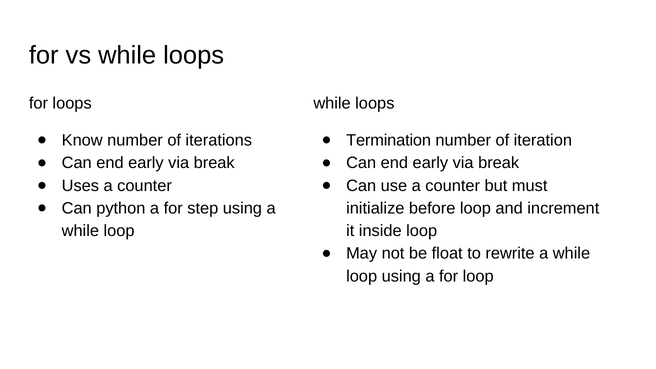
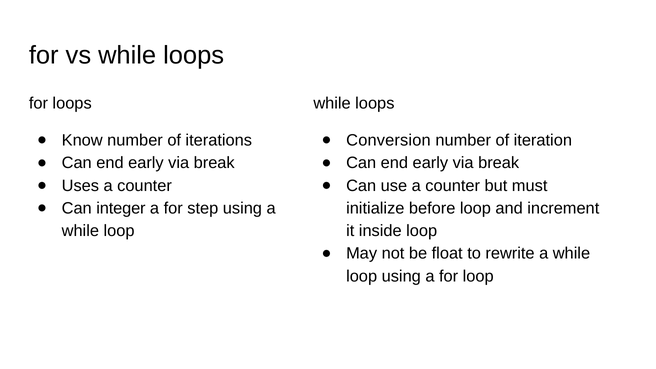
Termination: Termination -> Conversion (388, 140)
python: python -> integer (121, 208)
